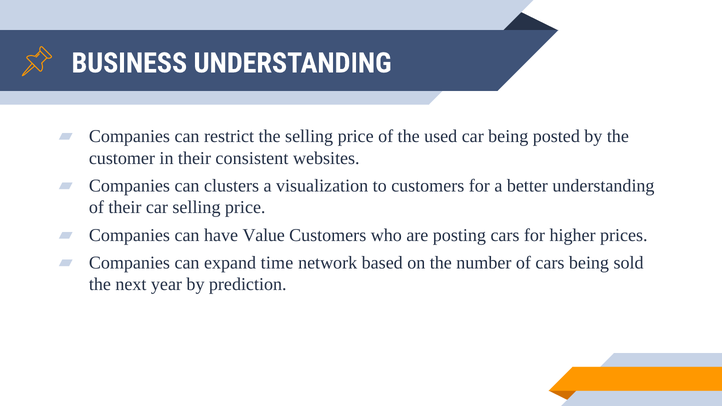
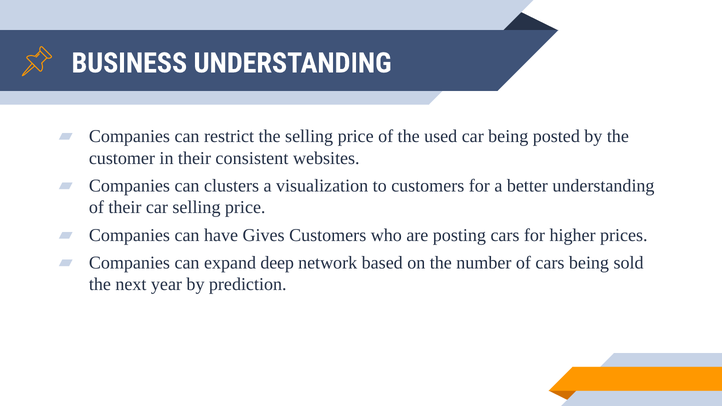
Value: Value -> Gives (264, 235)
time: time -> deep (277, 263)
